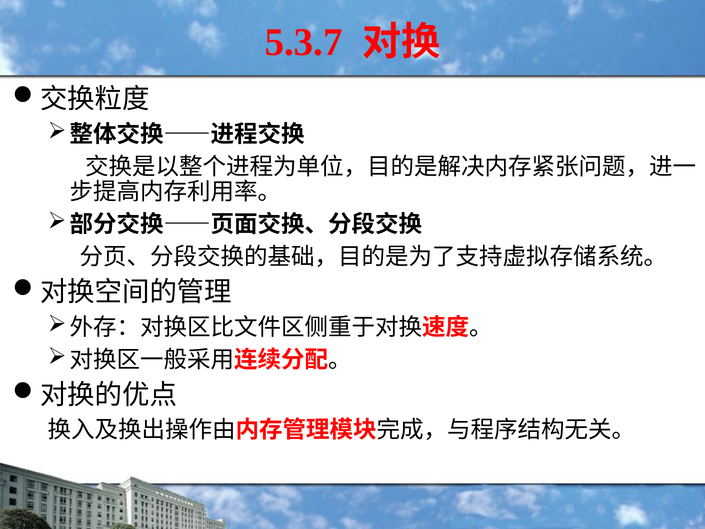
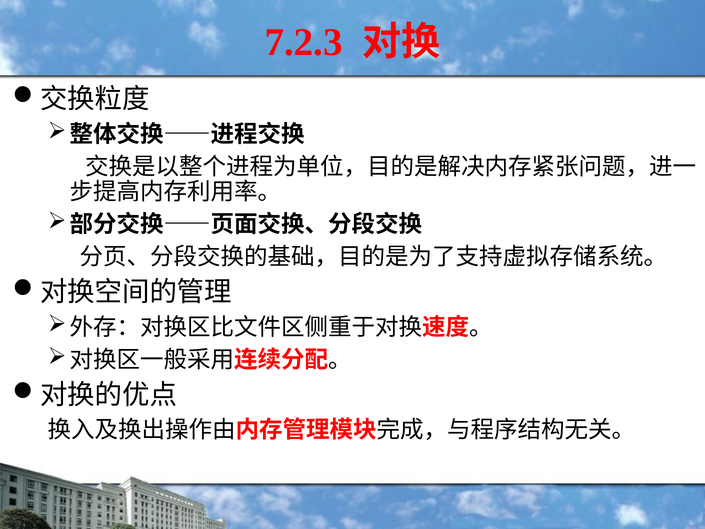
5.3.7: 5.3.7 -> 7.2.3 (304, 42)
